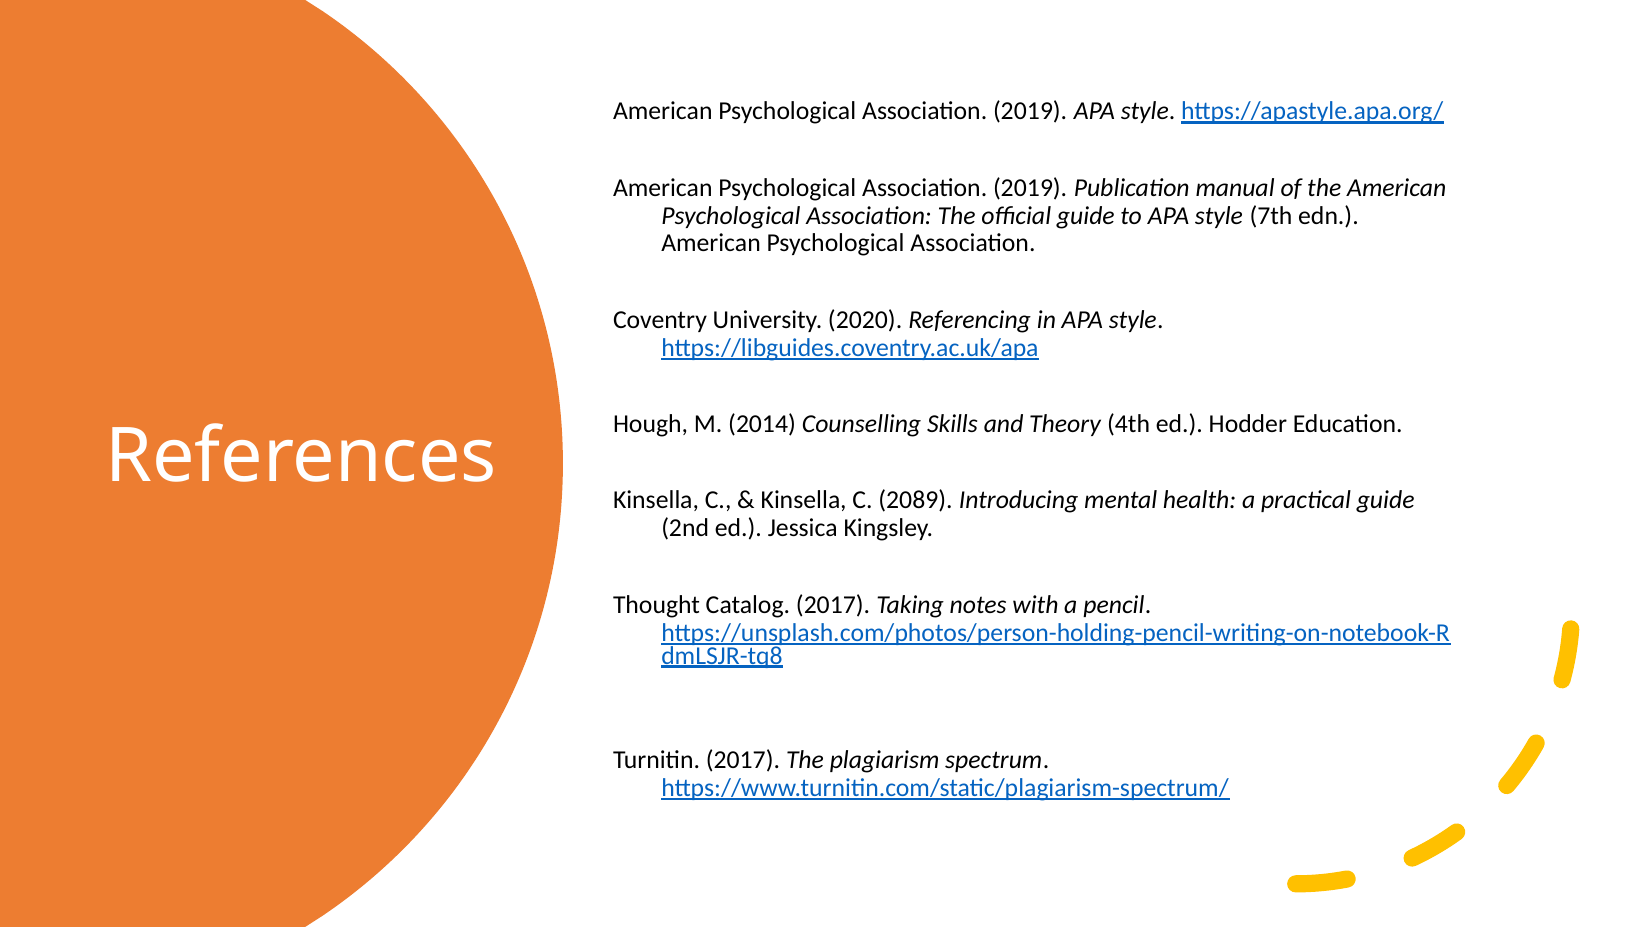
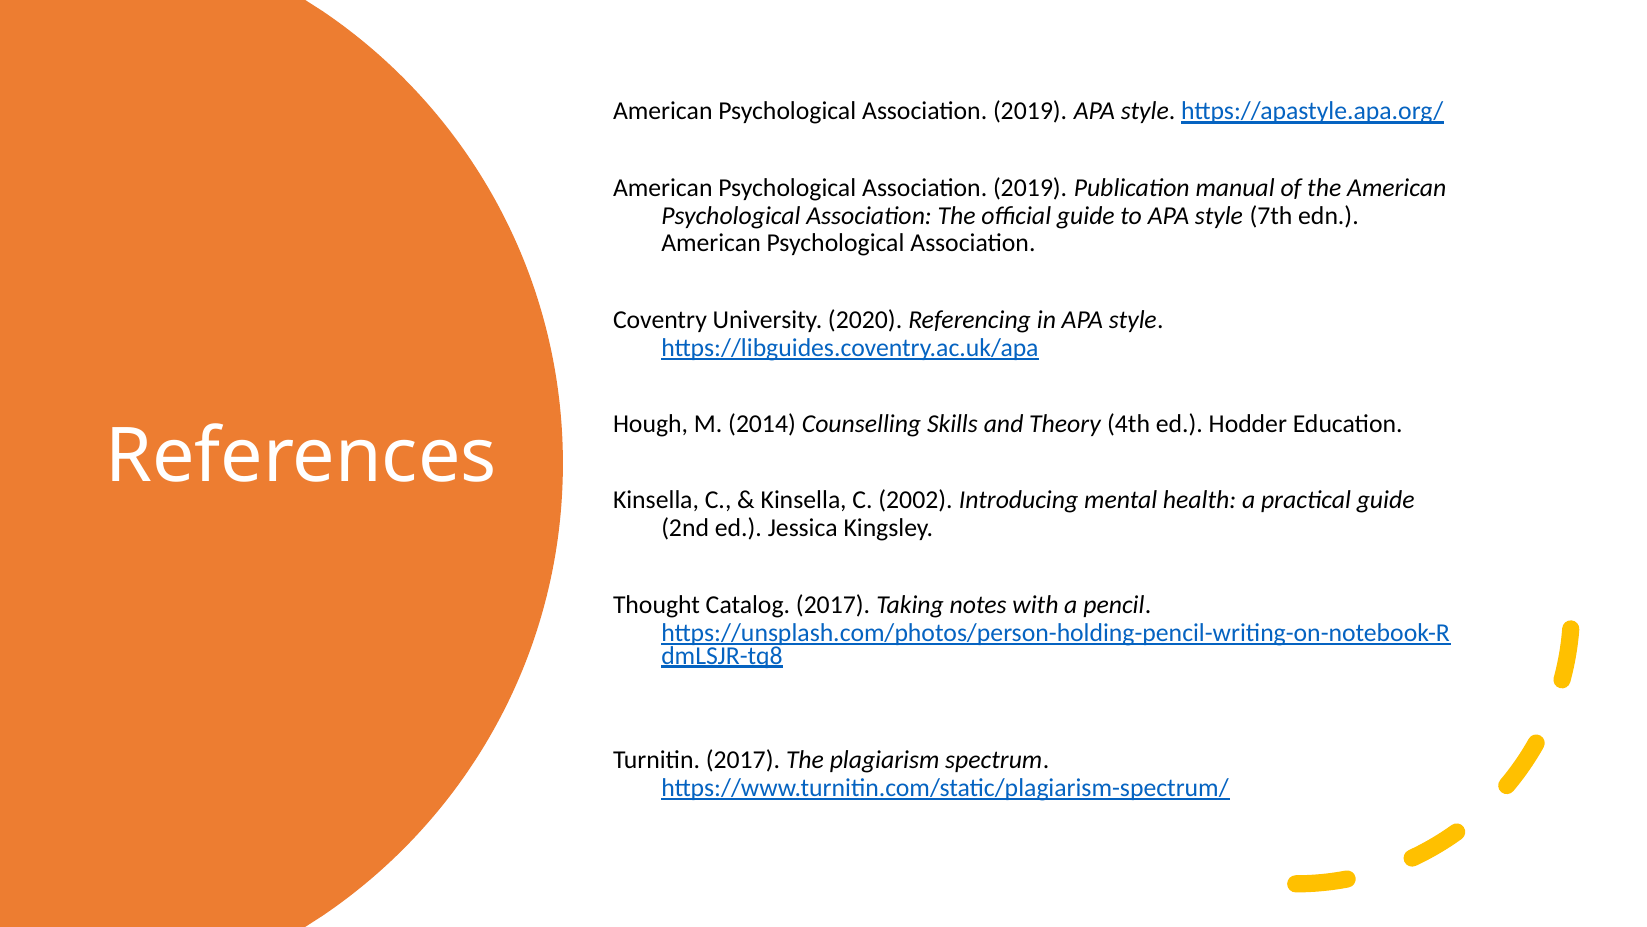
2089: 2089 -> 2002 (916, 500)
